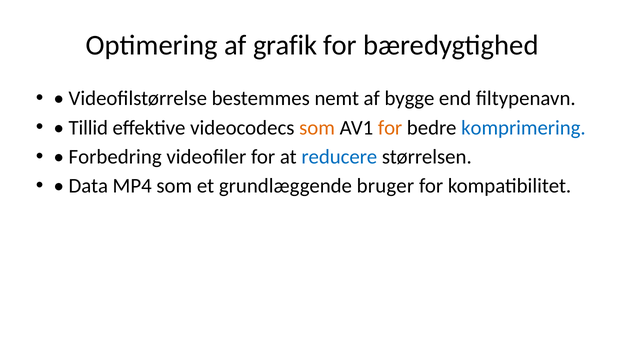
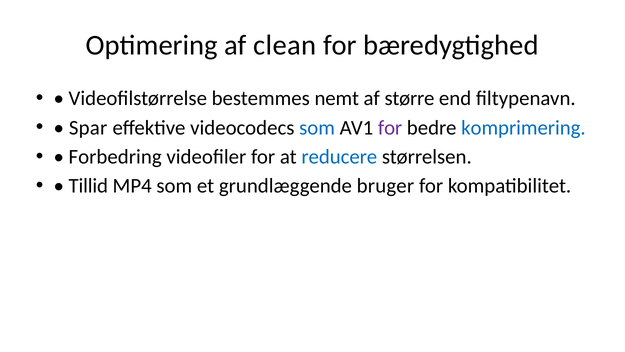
grafik: grafik -> clean (285, 45)
bygge: bygge -> større (409, 98)
Tillid: Tillid -> Spar (88, 128)
som colour: orange -> blue (317, 128)
for colour: orange -> purple (390, 128)
Data: Data -> Tillid (88, 186)
